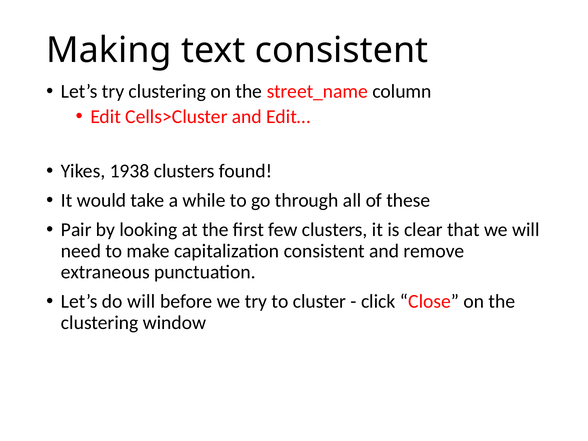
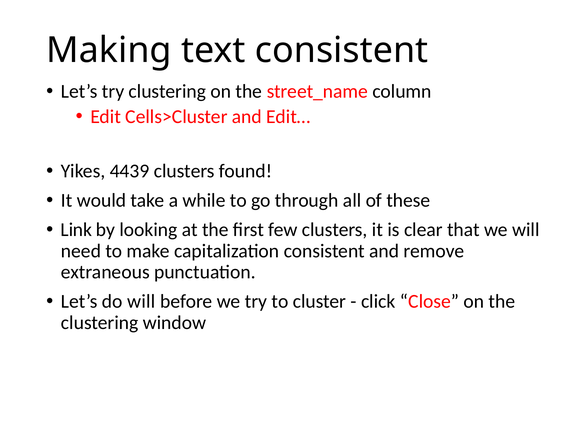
1938: 1938 -> 4439 (130, 171)
Pair: Pair -> Link (76, 230)
